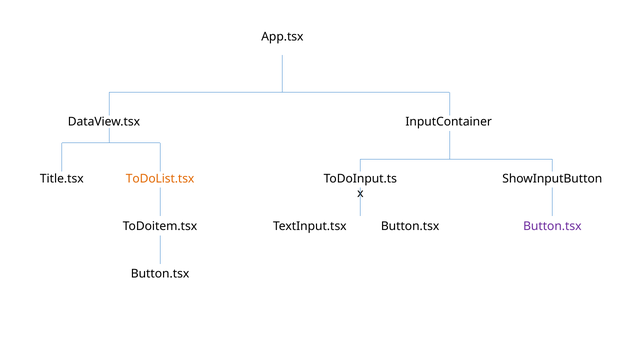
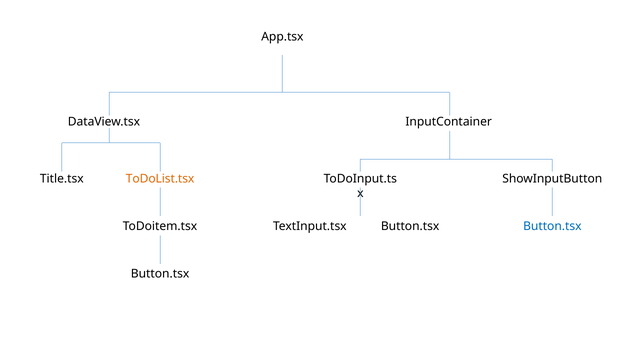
Button.tsx colour: purple -> blue (552, 226)
